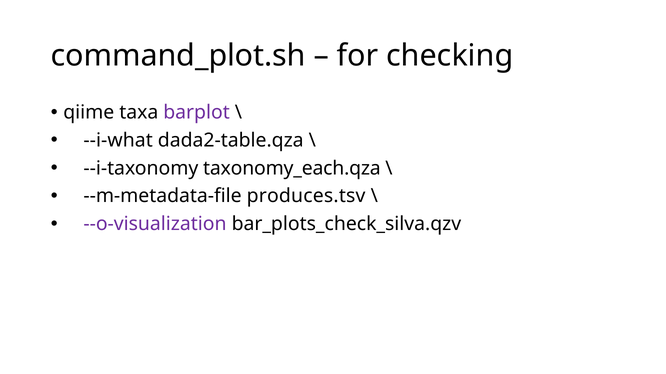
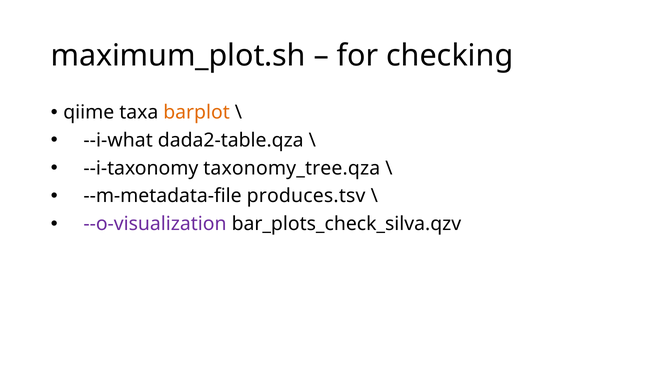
command_plot.sh: command_plot.sh -> maximum_plot.sh (178, 56)
barplot colour: purple -> orange (197, 113)
taxonomy_each.qza: taxonomy_each.qza -> taxonomy_tree.qza (292, 168)
